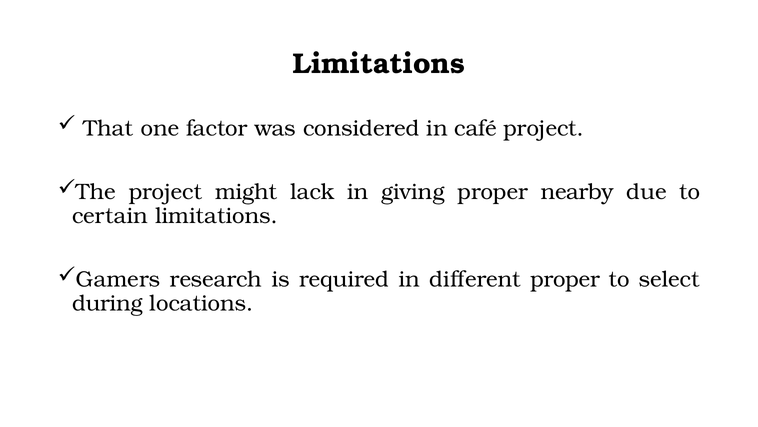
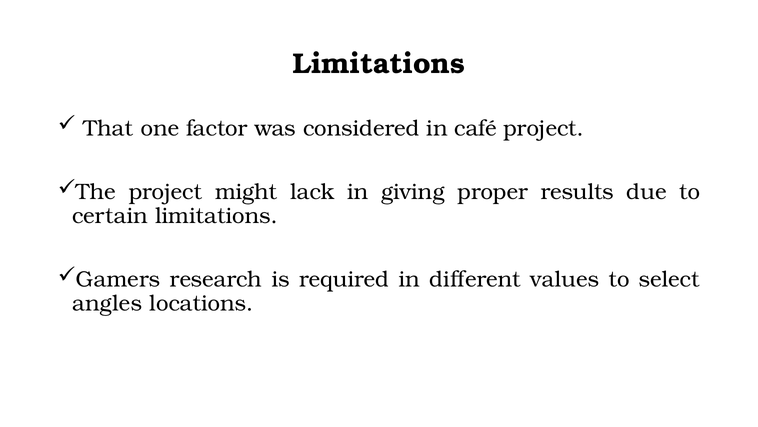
nearby: nearby -> results (577, 192)
different proper: proper -> values (565, 279)
during: during -> angles (107, 303)
